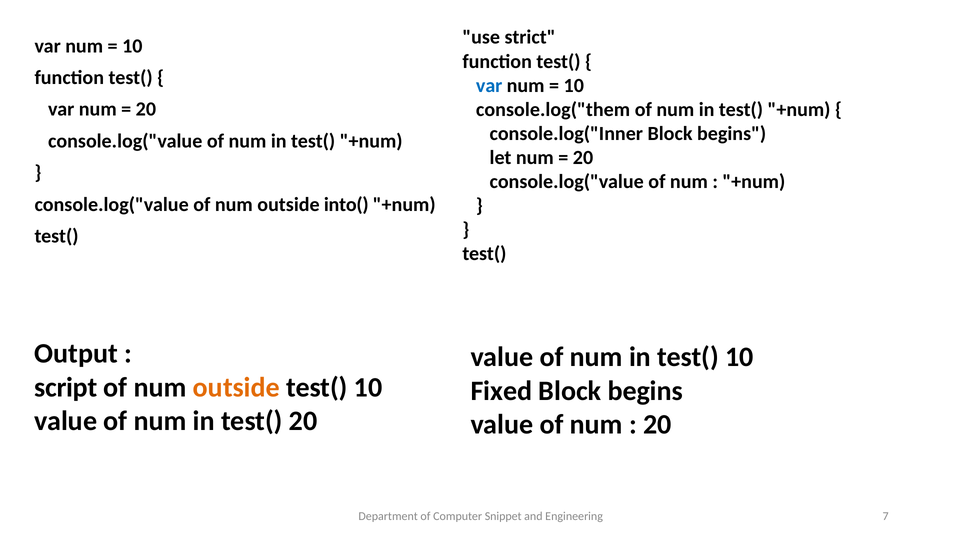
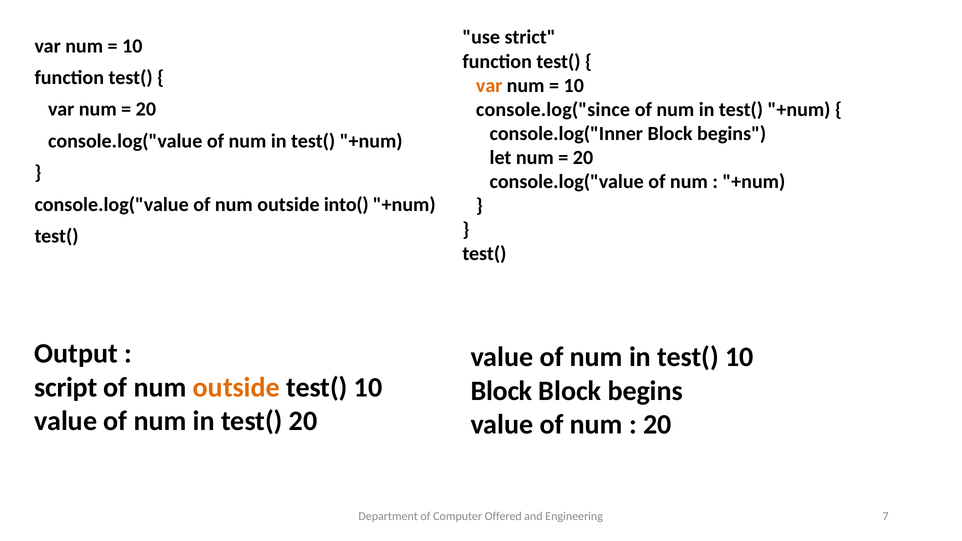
var colour: blue -> orange (489, 86)
console.log("them: console.log("them -> console.log("since (553, 110)
Fixed: Fixed -> Block (502, 391)
Snippet: Snippet -> Offered (503, 517)
